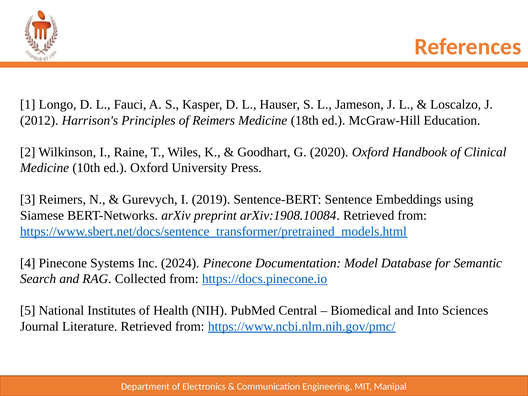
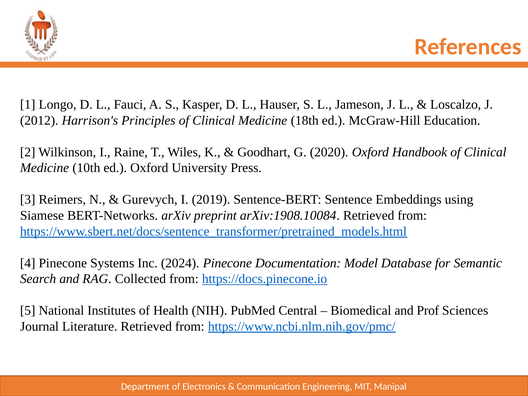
Principles of Reimers: Reimers -> Clinical (214, 120)
Into: Into -> Prof (428, 311)
